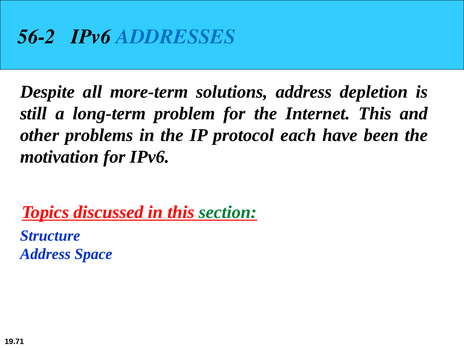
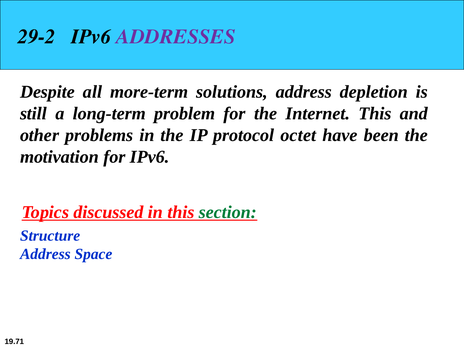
56-2: 56-2 -> 29-2 (37, 37)
ADDRESSES colour: blue -> purple (176, 37)
each: each -> octet (298, 135)
